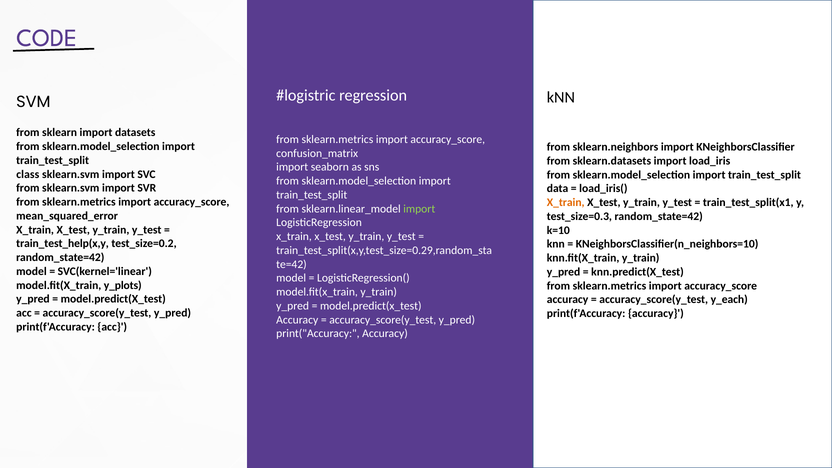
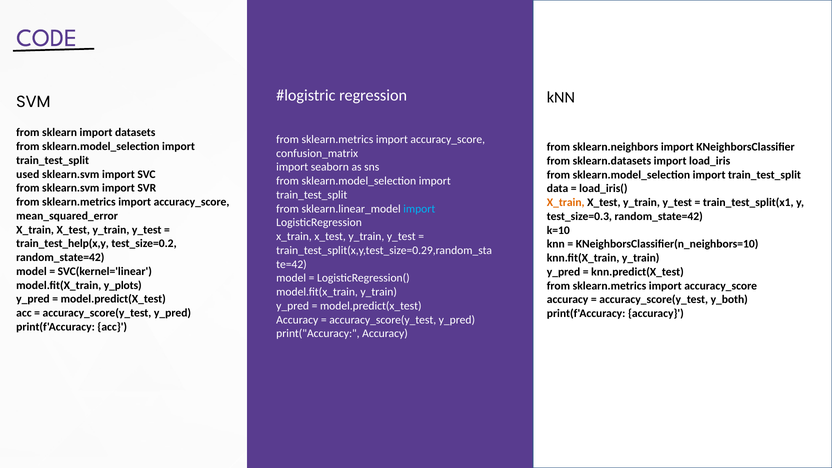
class: class -> used (28, 174)
import colour: light green -> light blue (419, 209)
y_each: y_each -> y_both (729, 300)
